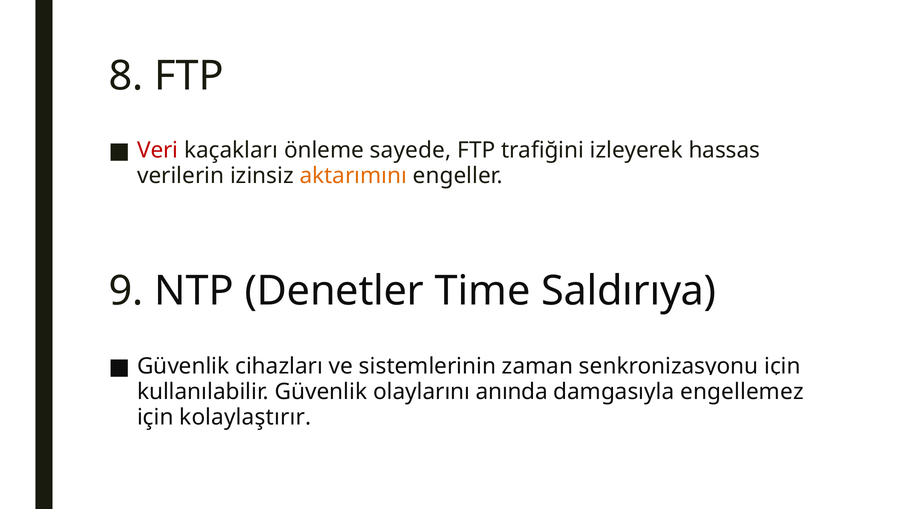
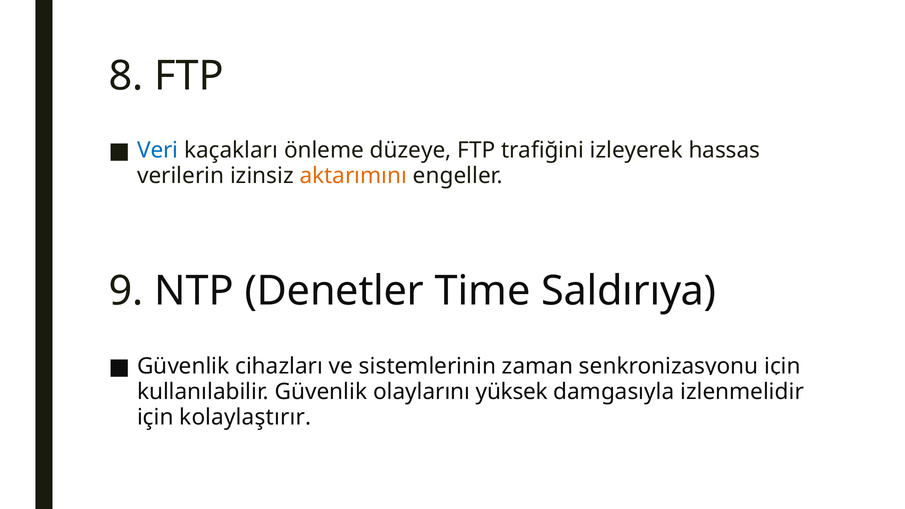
Veri colour: red -> blue (158, 150)
sayede: sayede -> düzeye (411, 150)
anında: anında -> yüksek (512, 392)
engellemez: engellemez -> izlenmelidir (742, 392)
